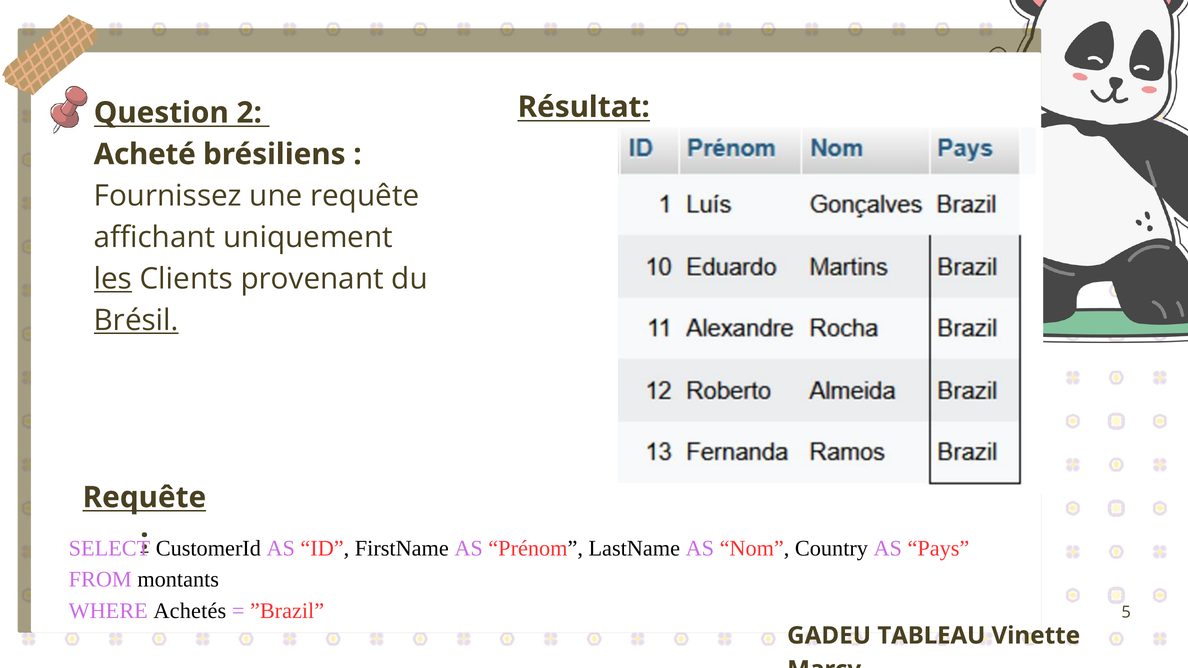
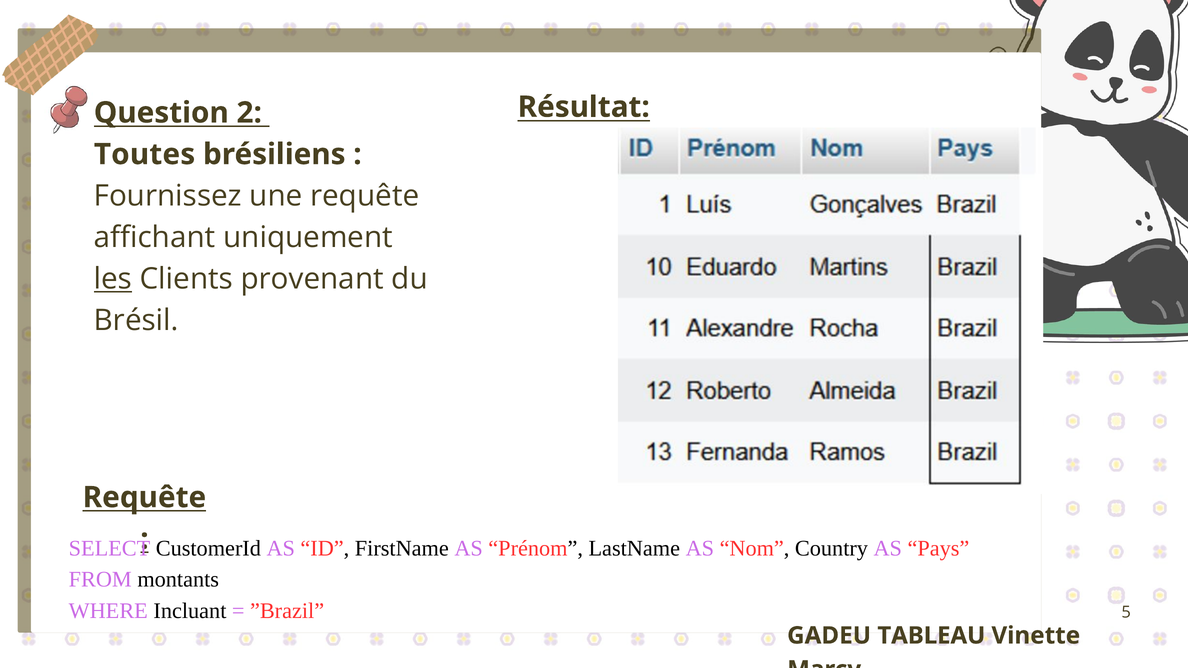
Acheté: Acheté -> Toutes (145, 154)
Brésil underline: present -> none (136, 321)
Achetés: Achetés -> Incluant (190, 611)
